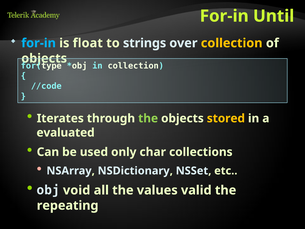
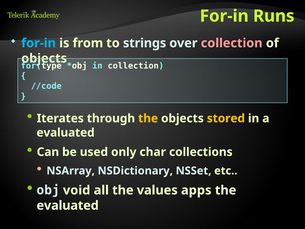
Until: Until -> Runs (274, 16)
float: float -> from (88, 43)
collection colour: yellow -> pink (232, 43)
the colour: light green -> yellow (148, 118)
valid: valid -> apps (196, 190)
repeating: repeating -> evaluated (68, 205)
